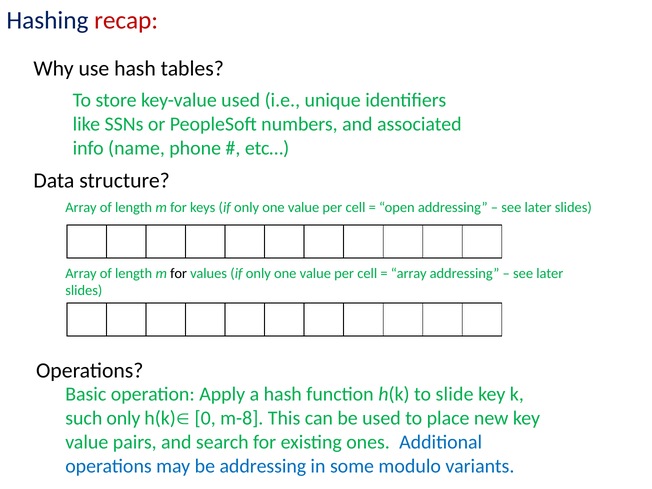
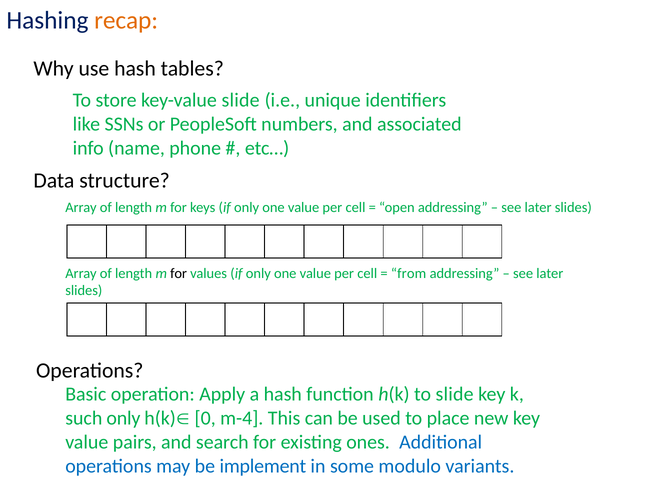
recap colour: red -> orange (126, 20)
key-value used: used -> slide (241, 100)
array: array -> from (409, 273)
m-8: m-8 -> m-4 (242, 418)
be addressing: addressing -> implement (263, 466)
